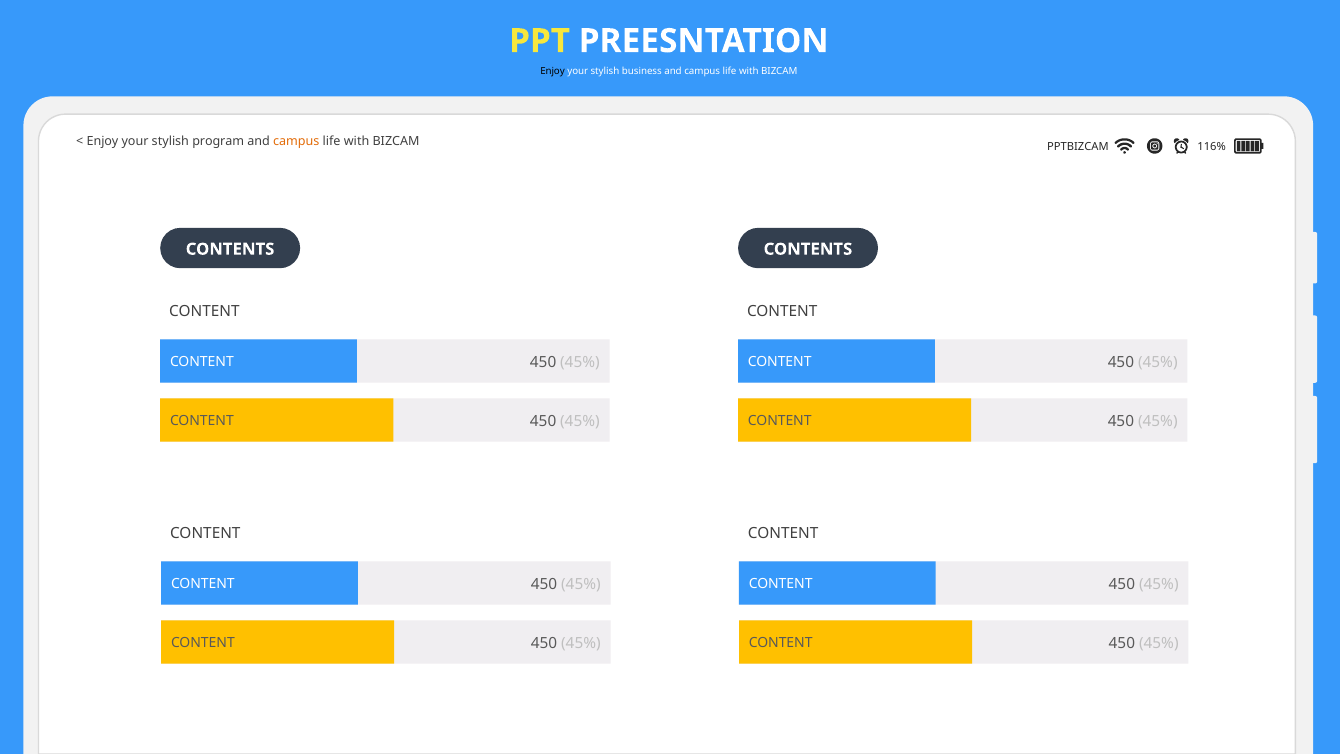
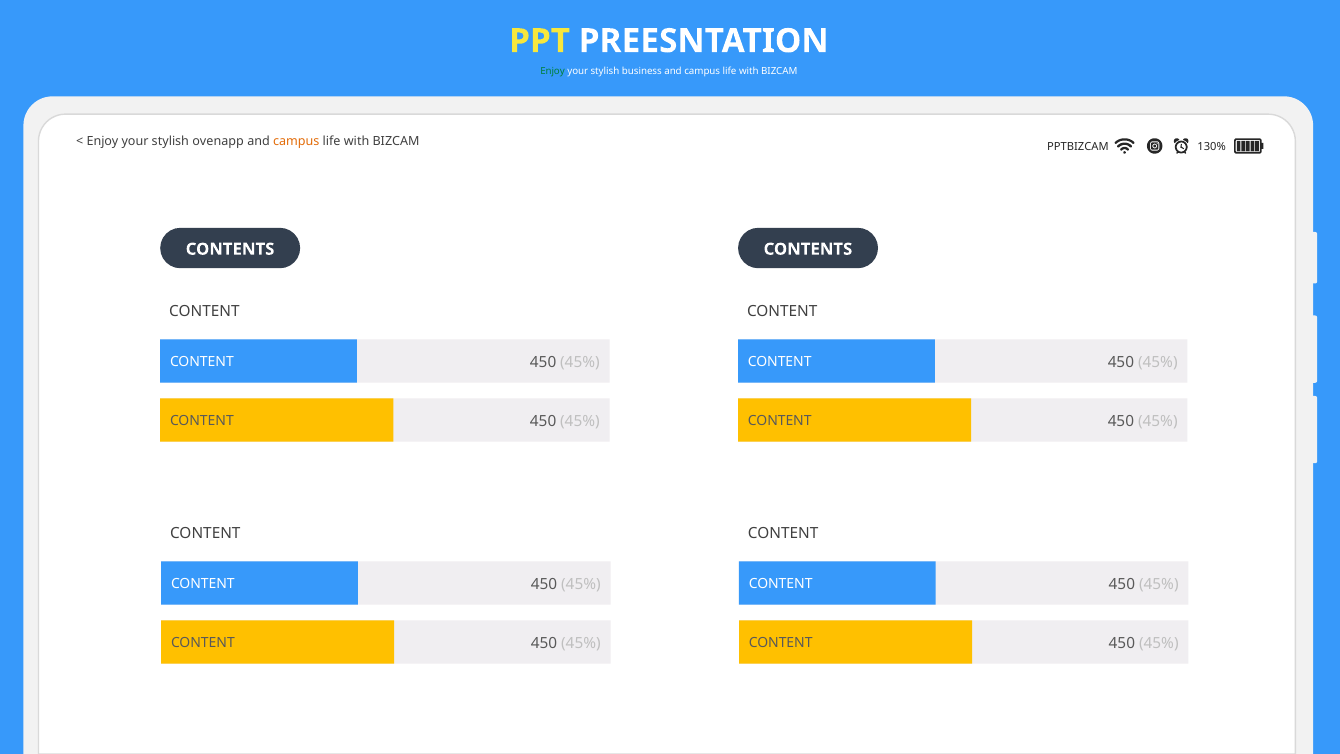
Enjoy colour: black -> green (553, 71)
program: program -> ovenapp (218, 141)
116%: 116% -> 130% (1212, 147)
